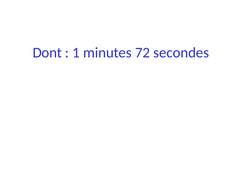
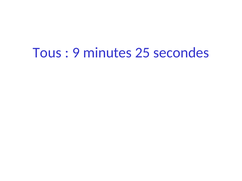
Dont: Dont -> Tous (47, 53)
1: 1 -> 9 (76, 53)
72: 72 -> 25 (143, 53)
